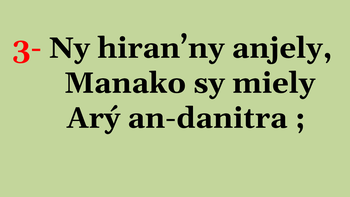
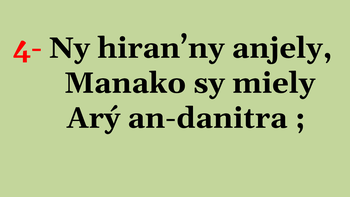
3-: 3- -> 4- (27, 48)
